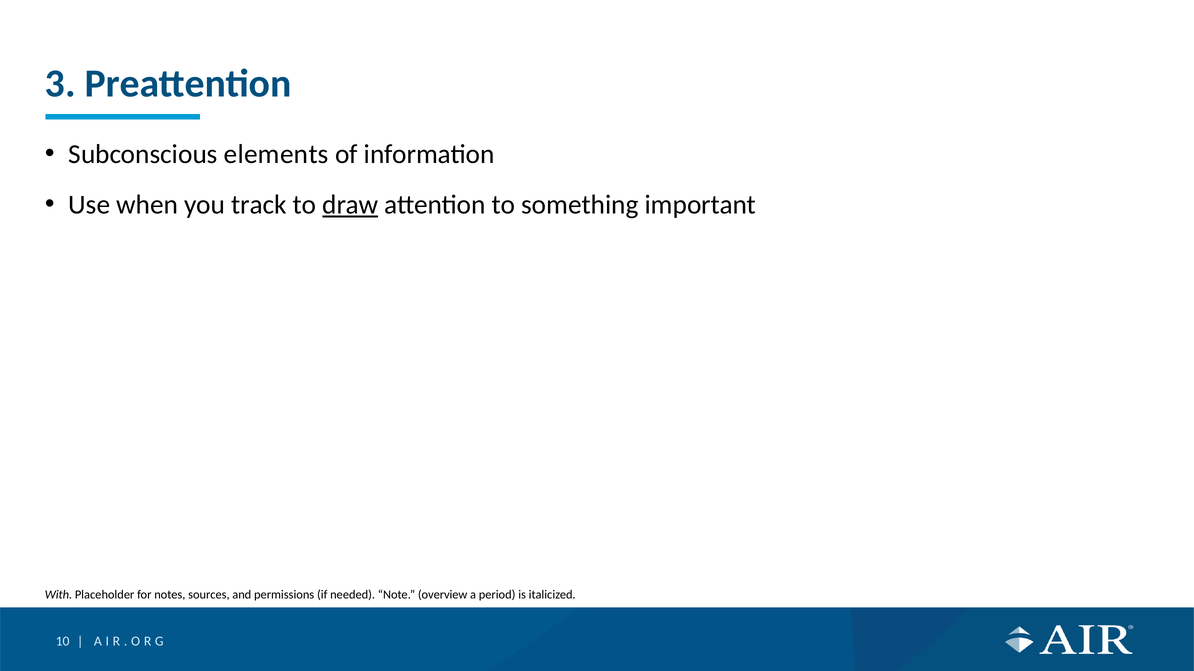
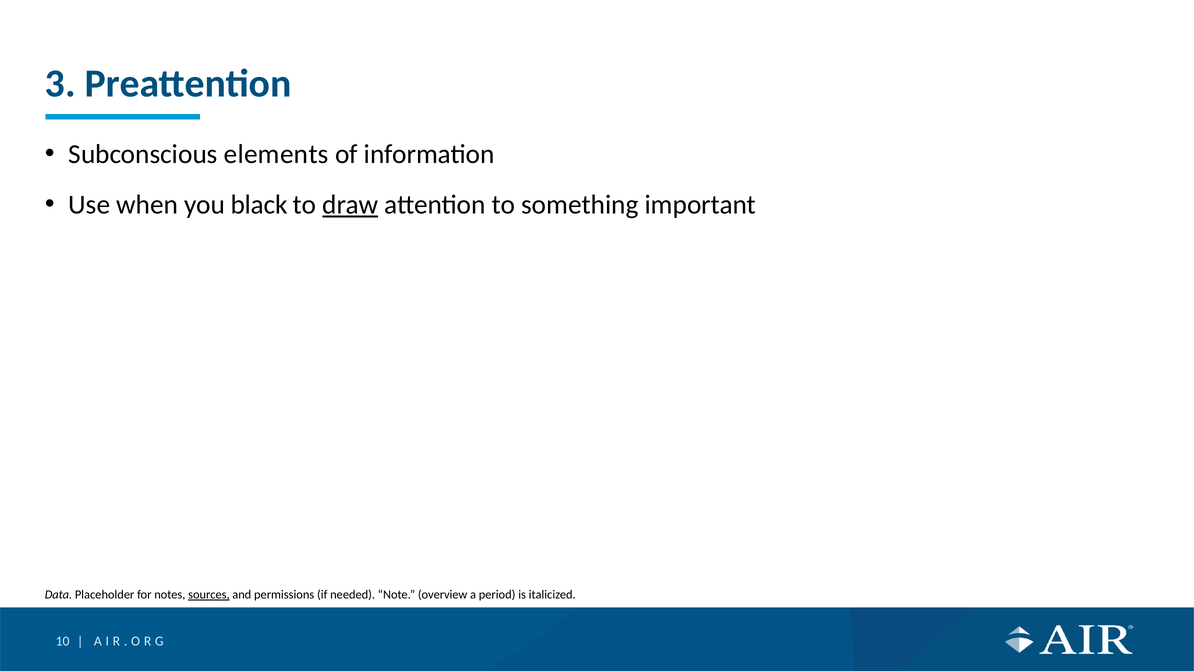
track: track -> black (259, 205)
With: With -> Data (58, 595)
sources underline: none -> present (209, 595)
